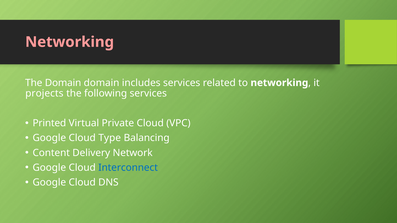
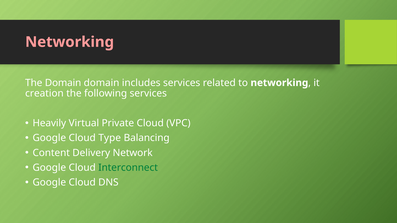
projects: projects -> creation (44, 94)
Printed: Printed -> Heavily (49, 123)
Interconnect colour: blue -> green (128, 168)
